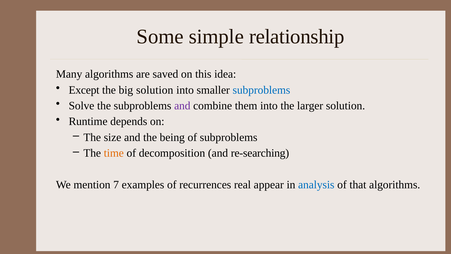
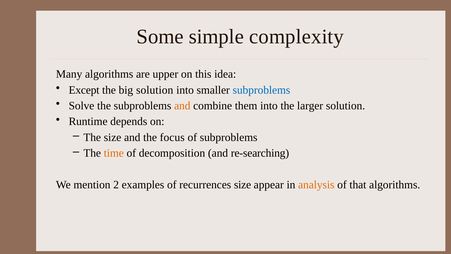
relationship: relationship -> complexity (297, 37)
saved: saved -> upper (165, 74)
and colour: purple -> orange (182, 106)
being: being -> focus (172, 137)
7: 7 -> 2 (116, 185)
recurrences real: real -> size (243, 185)
analysis colour: blue -> orange (316, 185)
